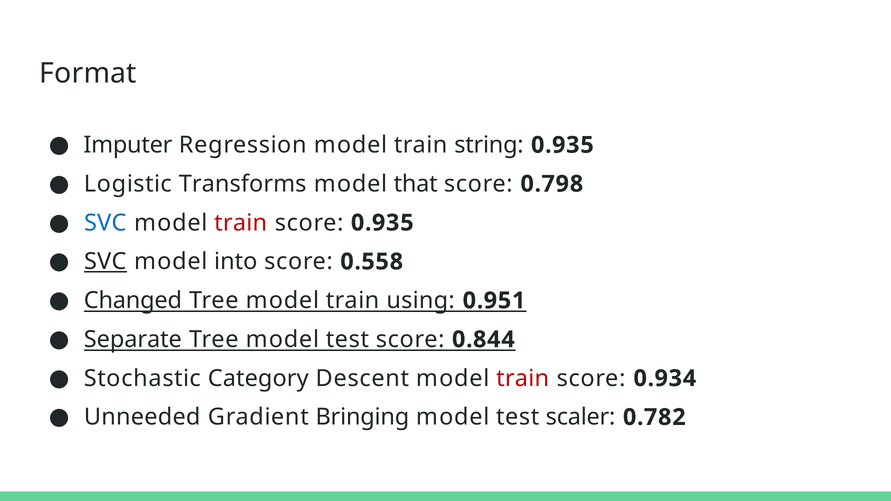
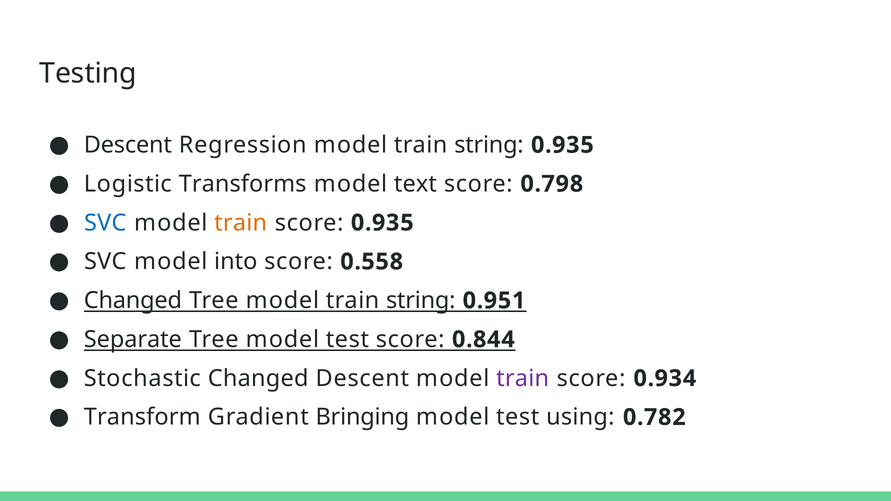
Format: Format -> Testing (88, 73)
Imputer: Imputer -> Descent (128, 145)
that: that -> text (415, 184)
train colour: red -> orange (241, 223)
SVC underline: present -> none (105, 262)
Tree model train using: using -> string (421, 301)
Stochastic Category: Category -> Changed (258, 378)
train colour: red -> purple (523, 378)
Unneeded: Unneeded -> Transform (142, 417)
scaler: scaler -> using (580, 417)
